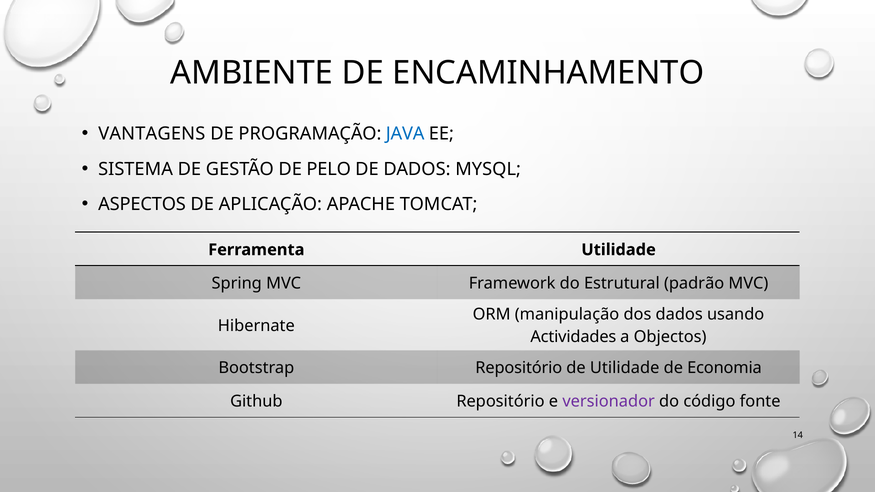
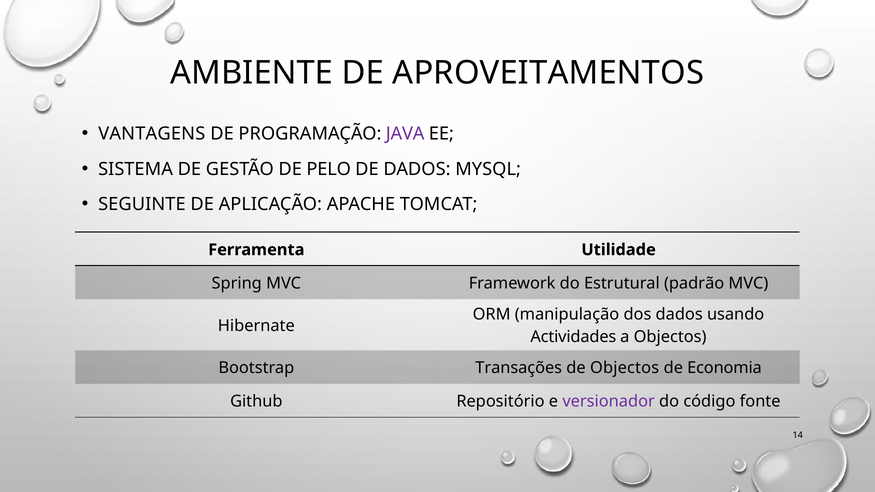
ENCAMINHAMENTO: ENCAMINHAMENTO -> APROVEITAMENTOS (548, 73)
JAVA colour: blue -> purple (405, 134)
ASPECTOS: ASPECTOS -> SEGUINTE (142, 204)
Bootstrap Repositório: Repositório -> Transações (519, 368)
de Utilidade: Utilidade -> Objectos (625, 368)
